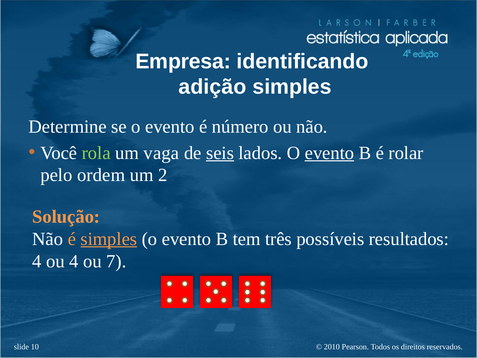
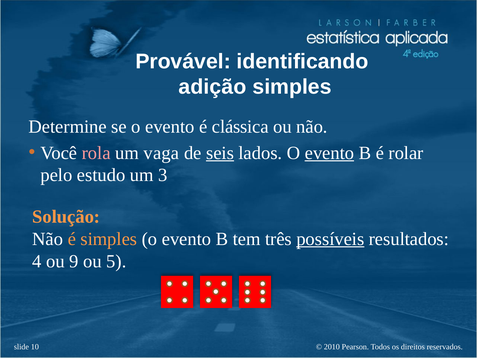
Empresa: Empresa -> Provável (183, 61)
número: número -> clássica (240, 127)
rola colour: light green -> pink (96, 153)
ordem: ordem -> estudo (101, 175)
2: 2 -> 3 (163, 175)
simples underline: present -> none (109, 239)
possíveis underline: none -> present (330, 239)
ou 4: 4 -> 9 (74, 261)
7: 7 -> 5 (116, 261)
